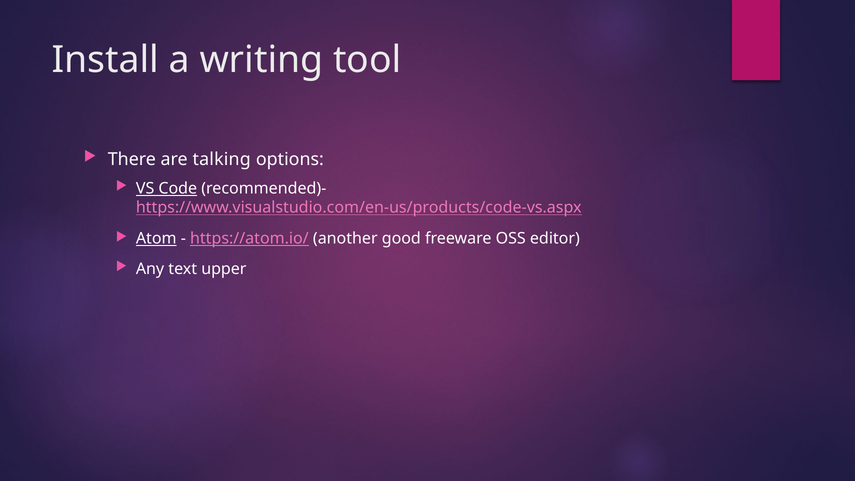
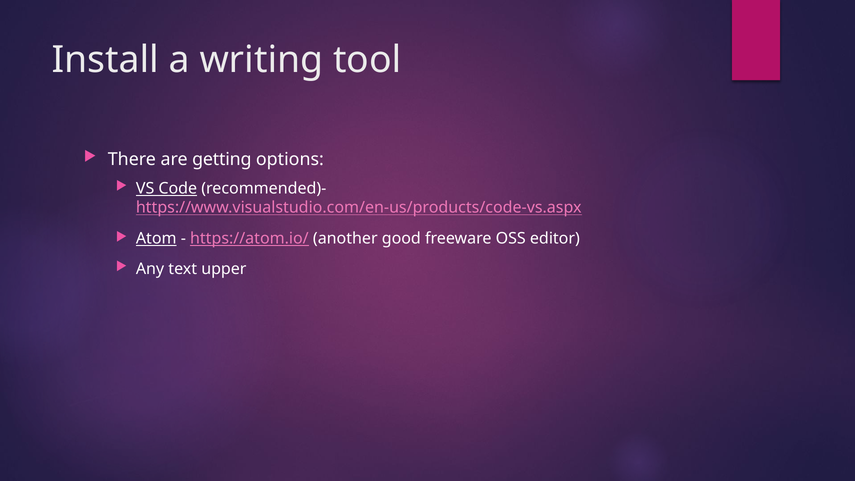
talking: talking -> getting (222, 159)
